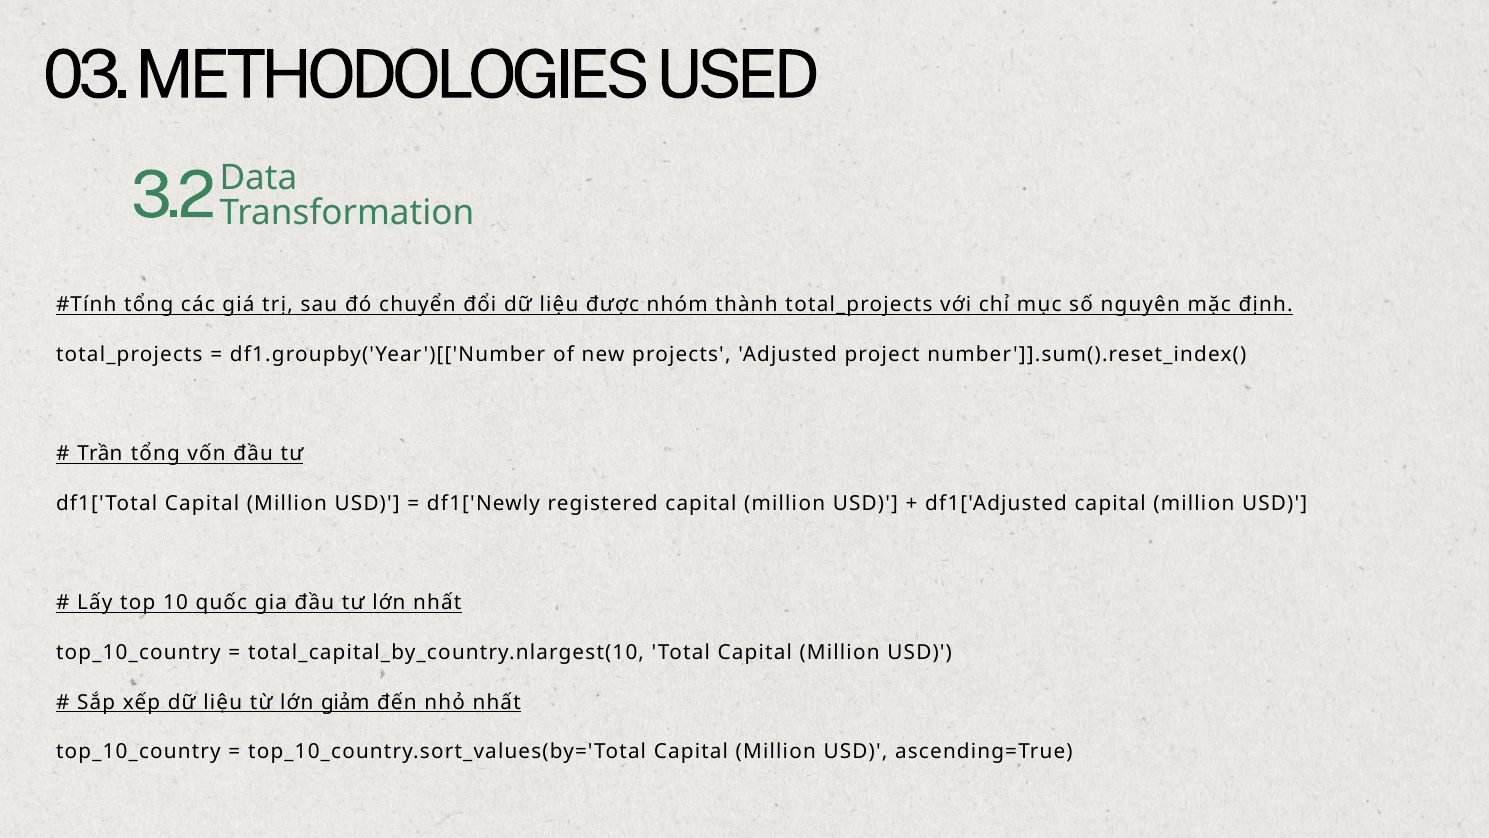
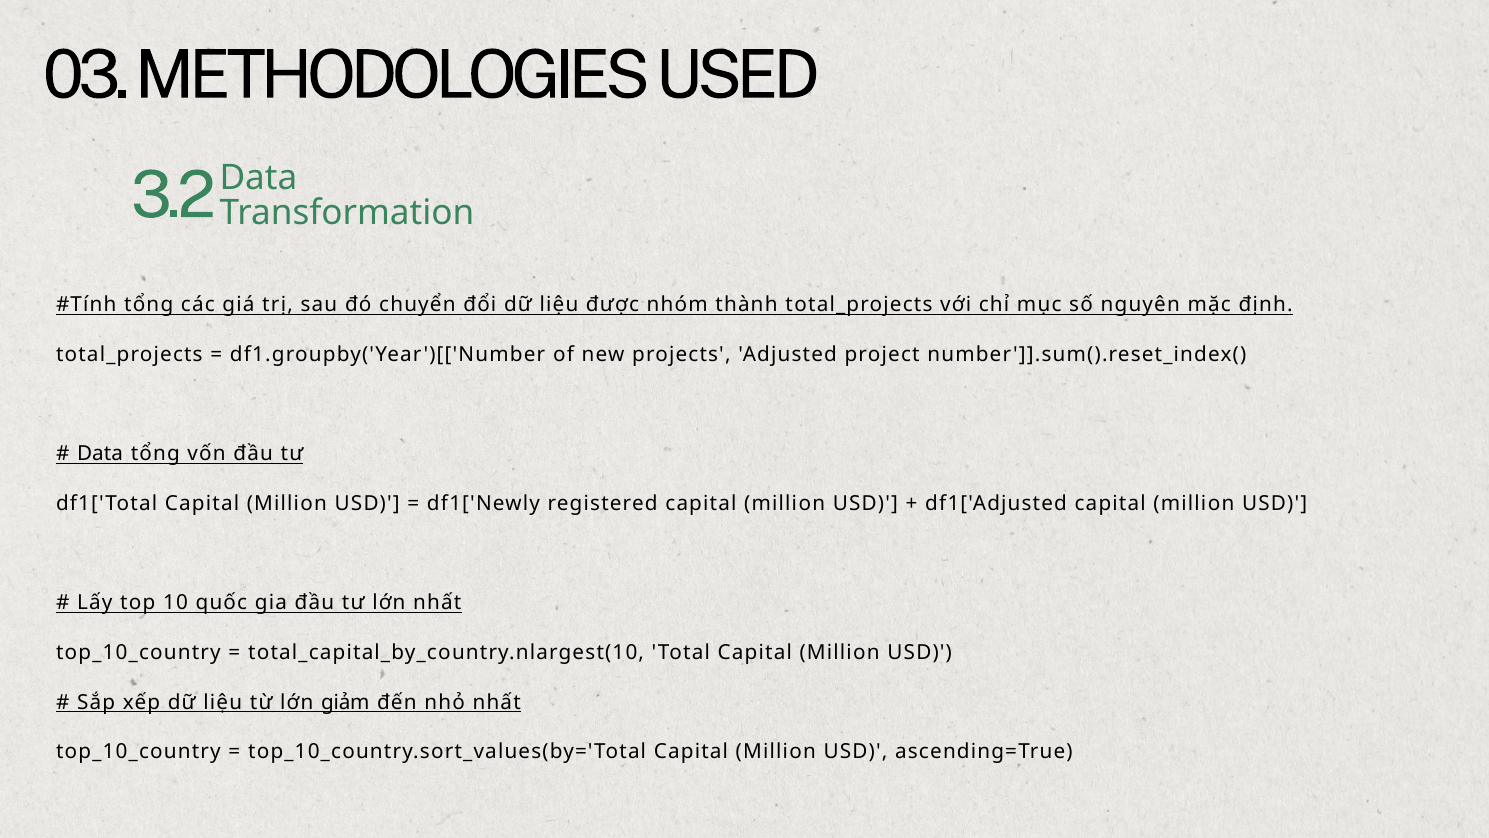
Trần: Trần -> Data (100, 454)
